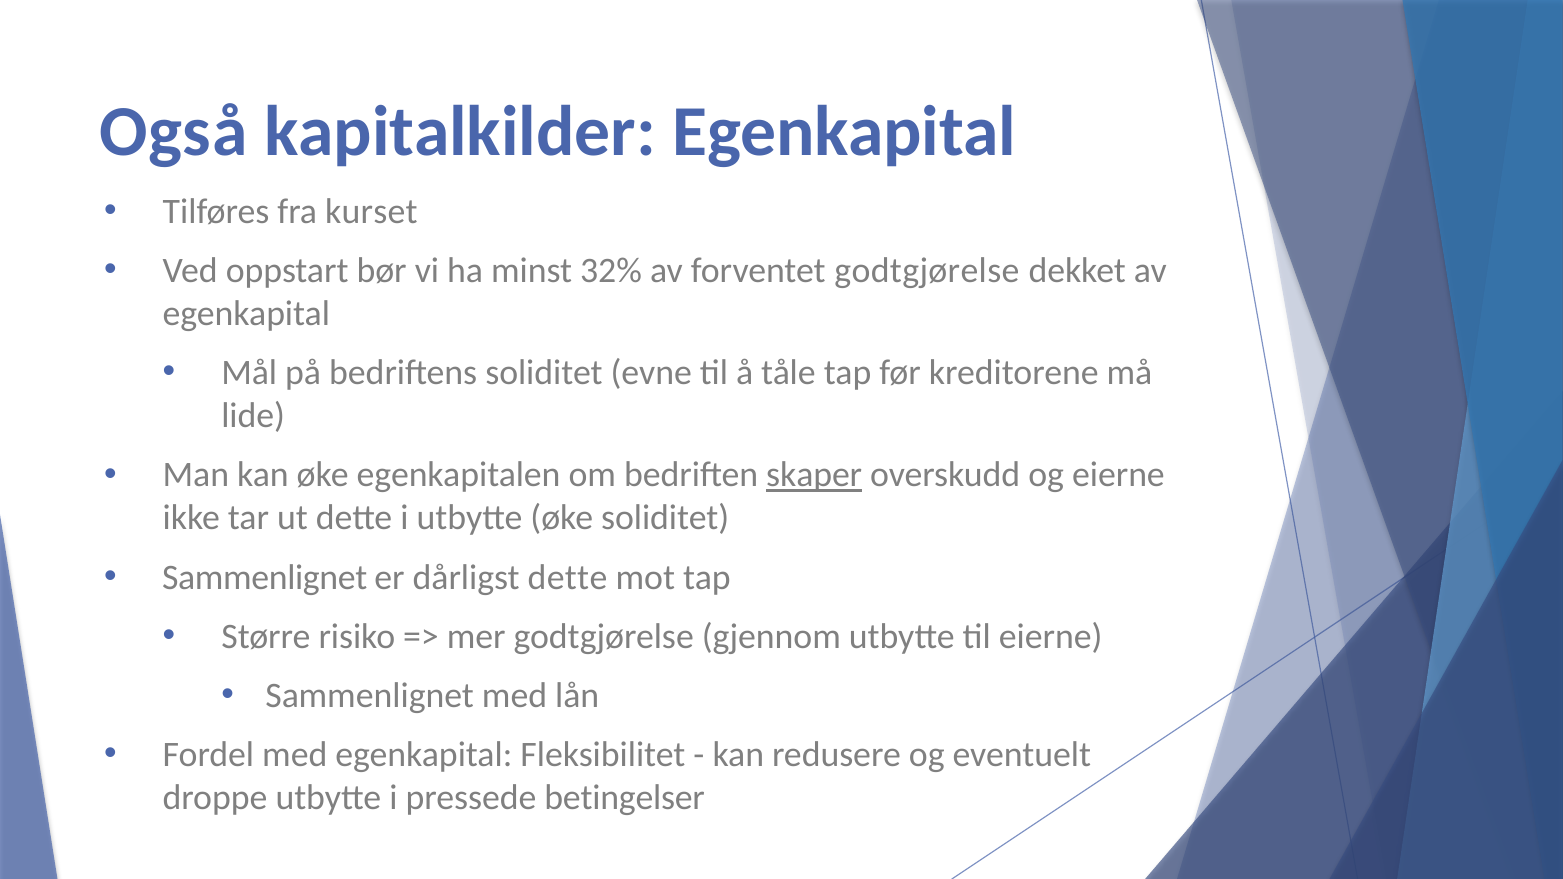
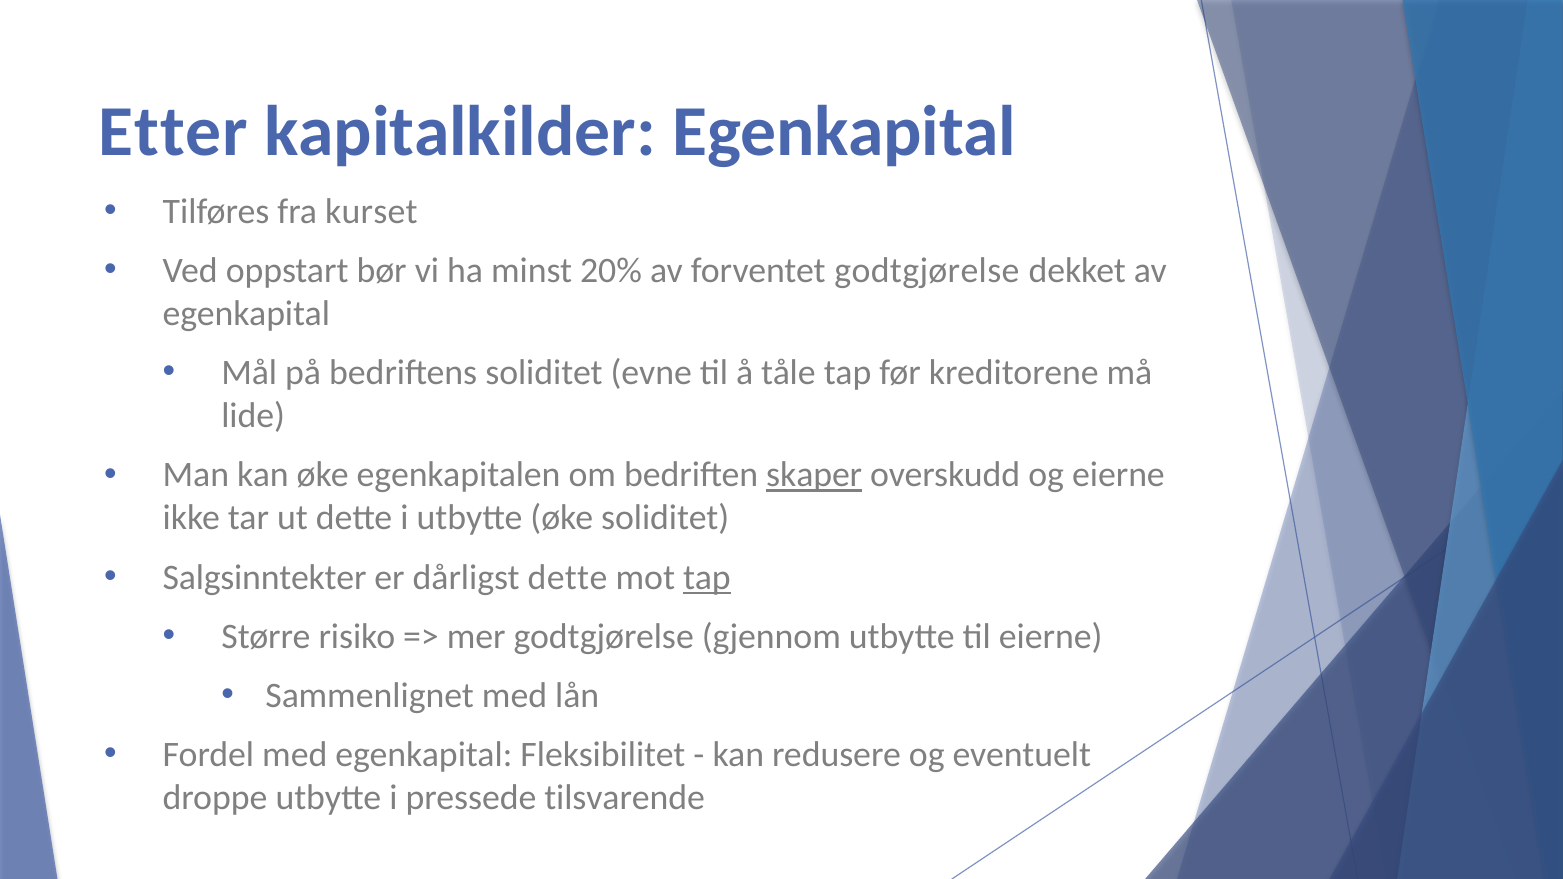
Også: Også -> Etter (173, 132)
32%: 32% -> 20% (611, 271)
Sammenlignet: Sammenlignet -> Salgsinntekter (265, 577)
tap underline: none -> present (707, 577)
betingelser: betingelser -> tilsvarende (625, 798)
